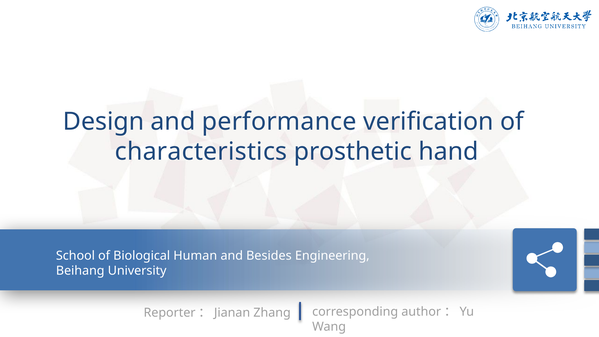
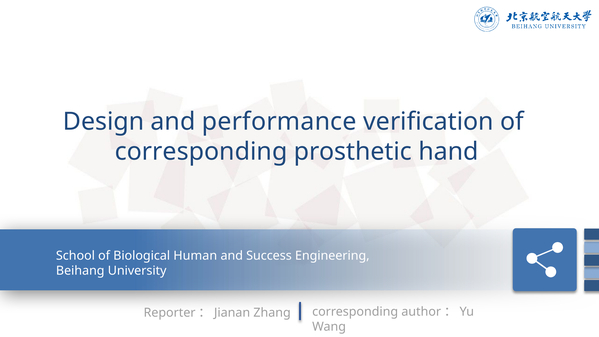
characteristics: characteristics -> corresponding (201, 152)
Besides: Besides -> Success (269, 256)
